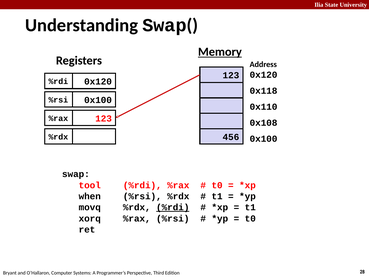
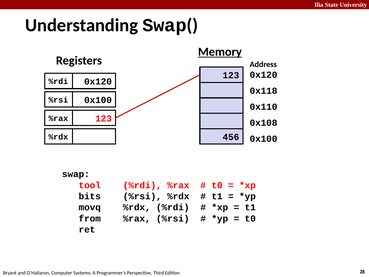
when: when -> bits (90, 196)
%rdi underline: present -> none (173, 207)
xorq: xorq -> from (90, 218)
